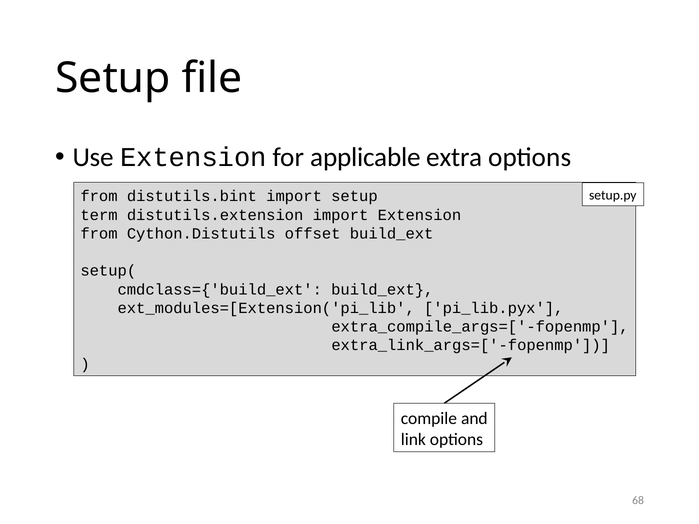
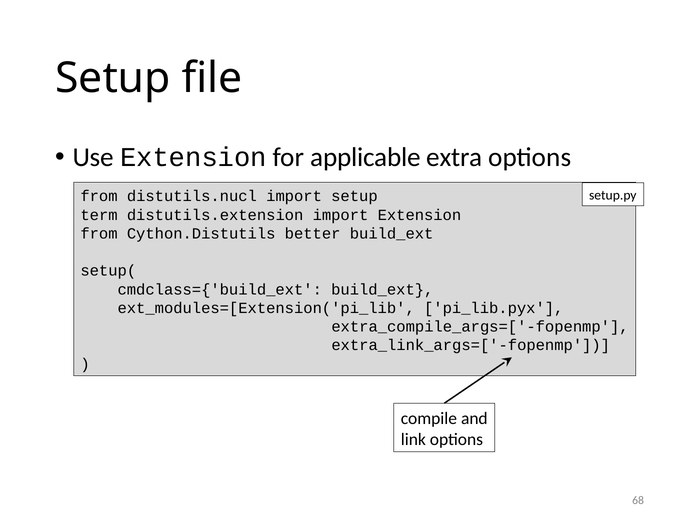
distutils.bint: distutils.bint -> distutils.nucl (192, 196)
offset: offset -> better (313, 234)
